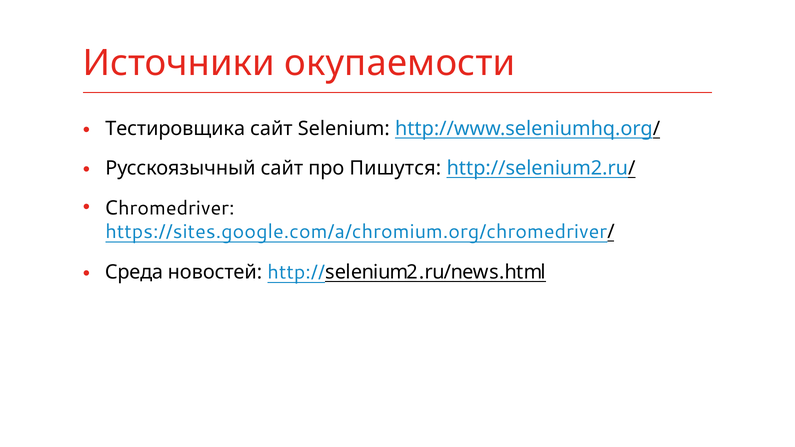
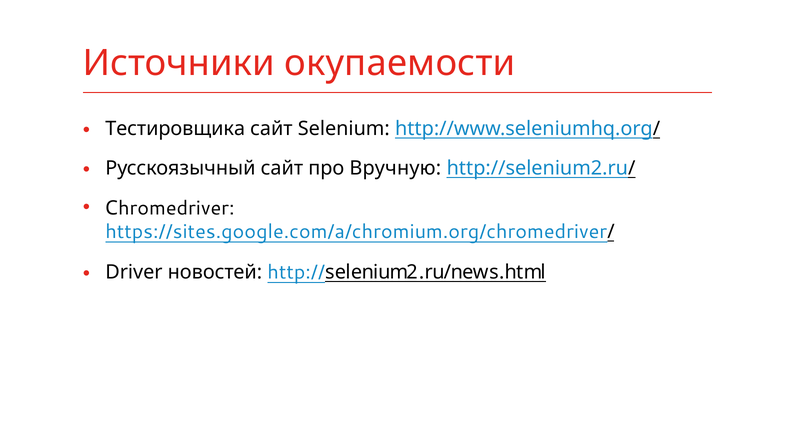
Пишутся: Пишутся -> Вручную (395, 169)
Среда: Среда -> Driver (134, 272)
